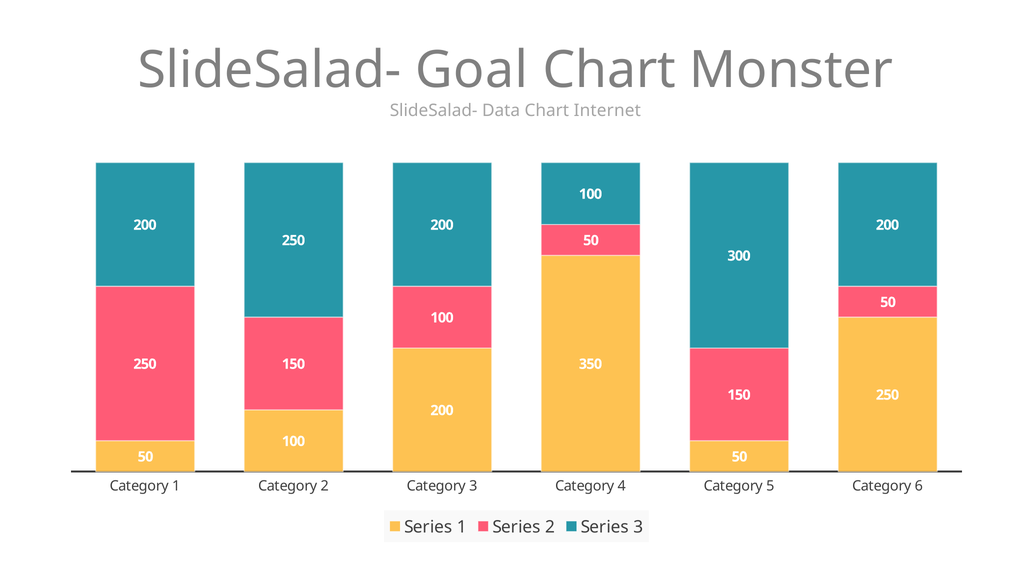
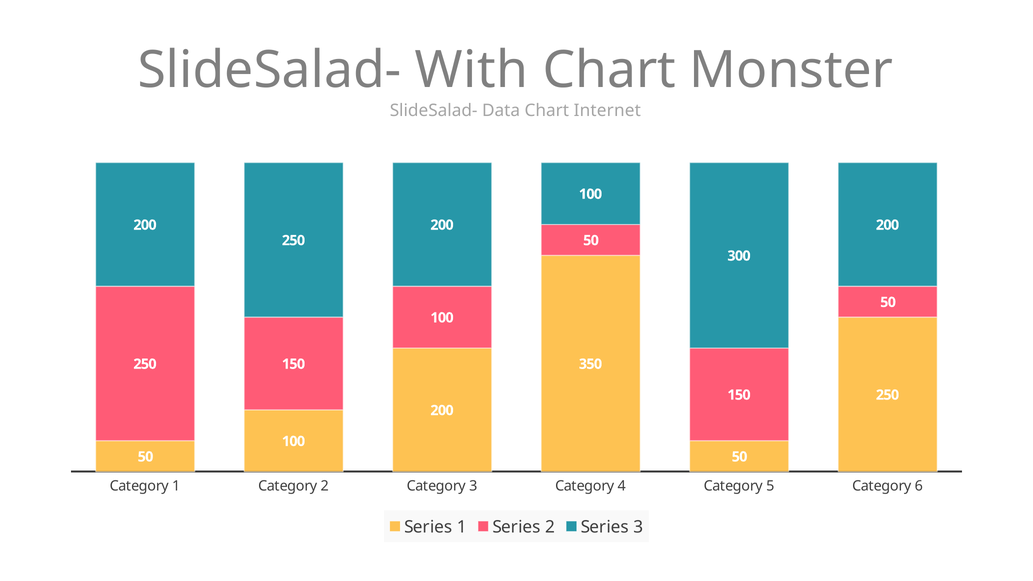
Goal: Goal -> With (472, 70)
